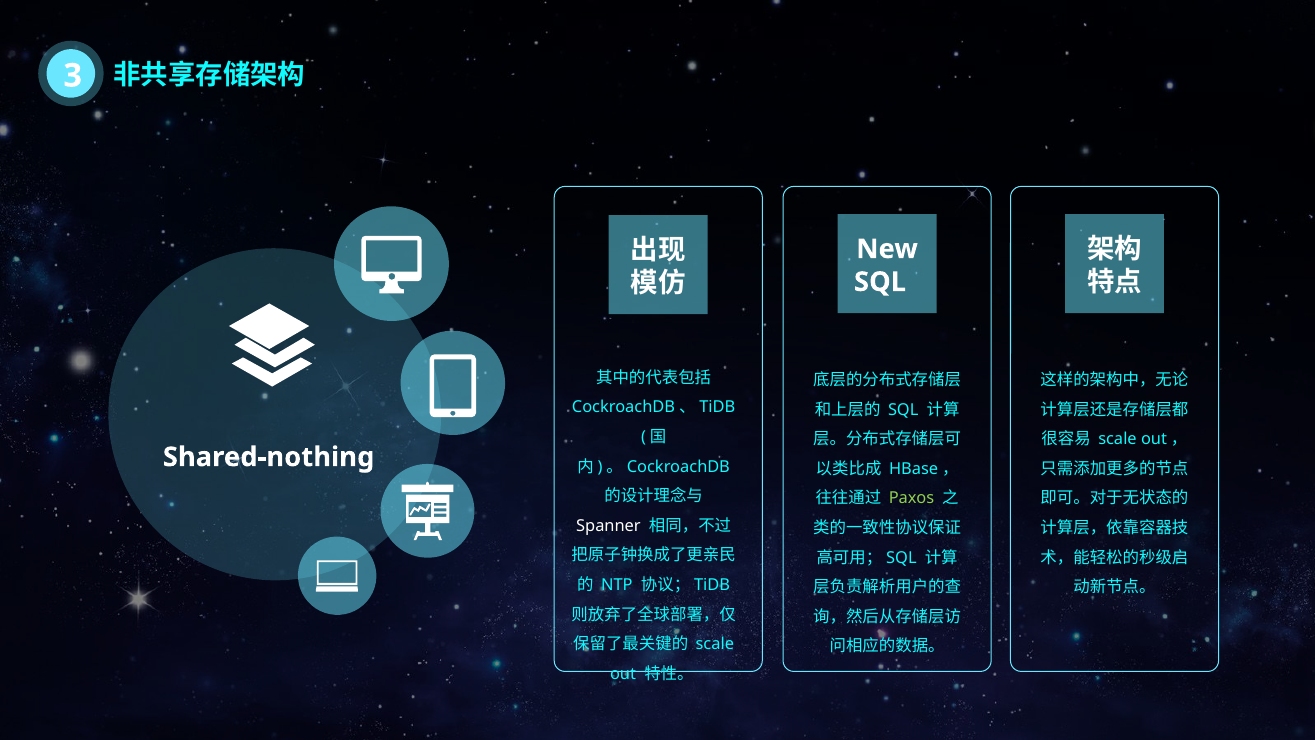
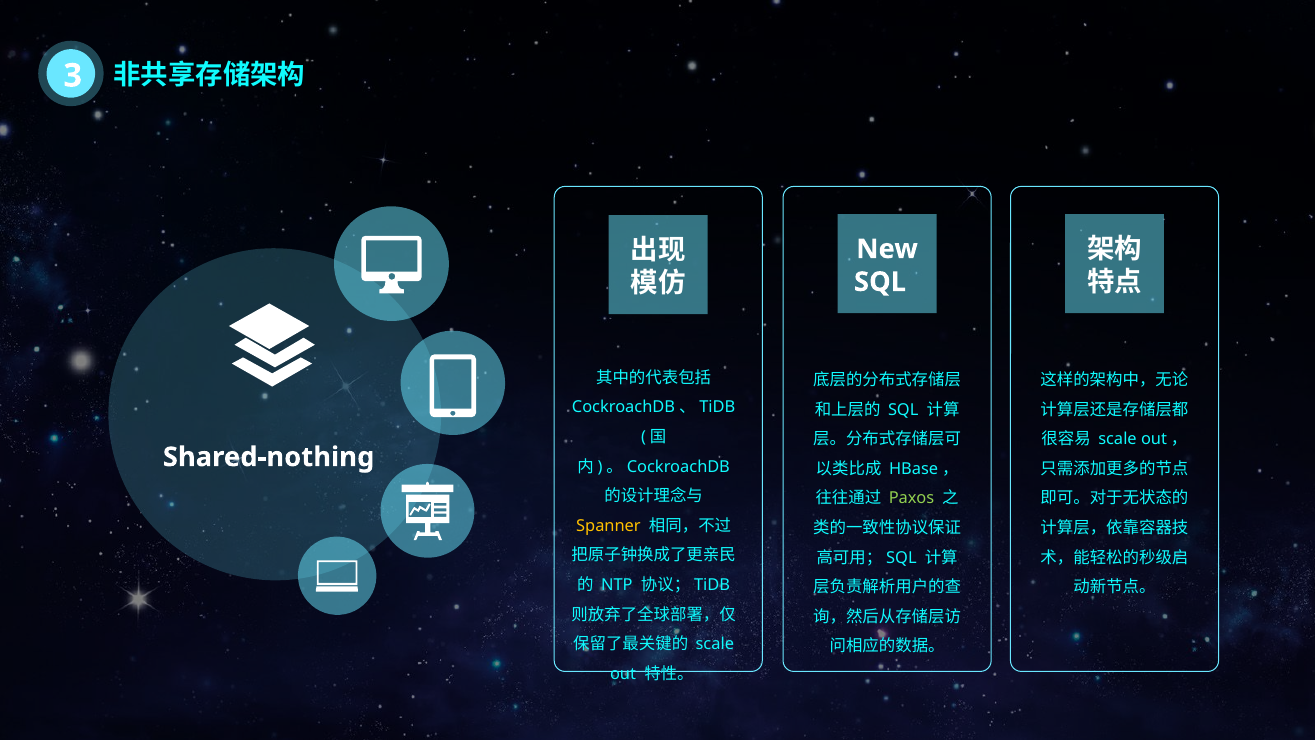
Spanner colour: white -> yellow (608, 526)
